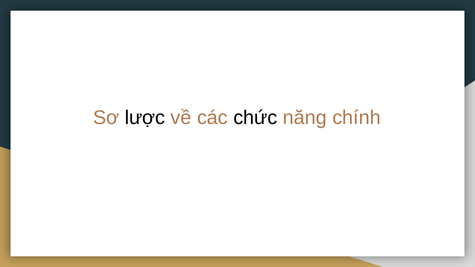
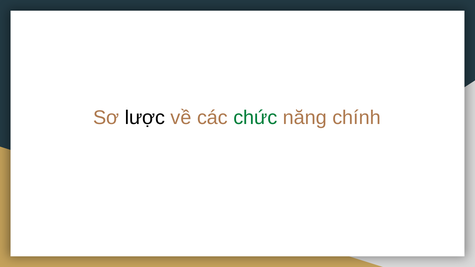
chức colour: black -> green (255, 118)
